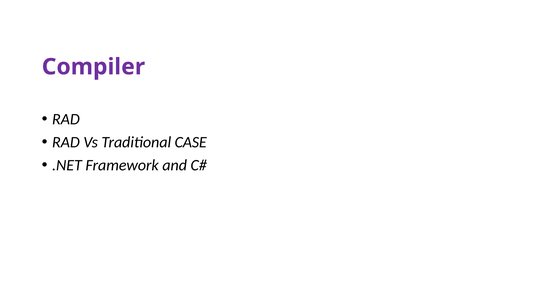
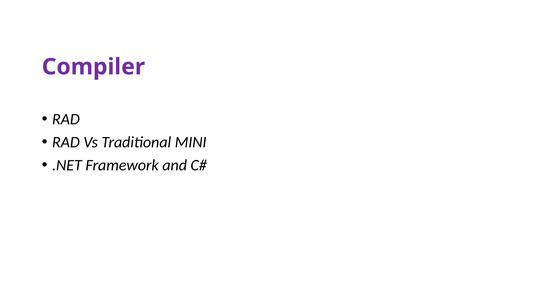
CASE: CASE -> MINI (191, 142)
